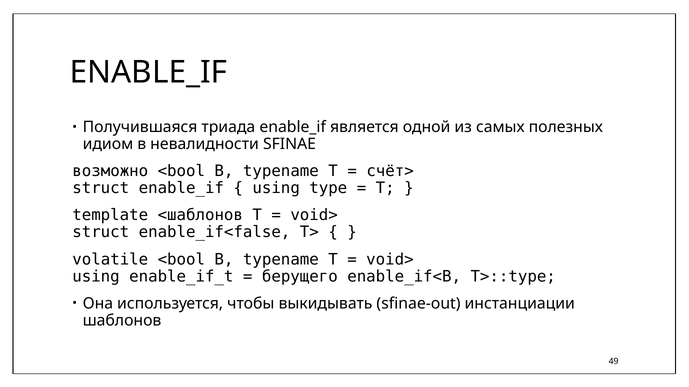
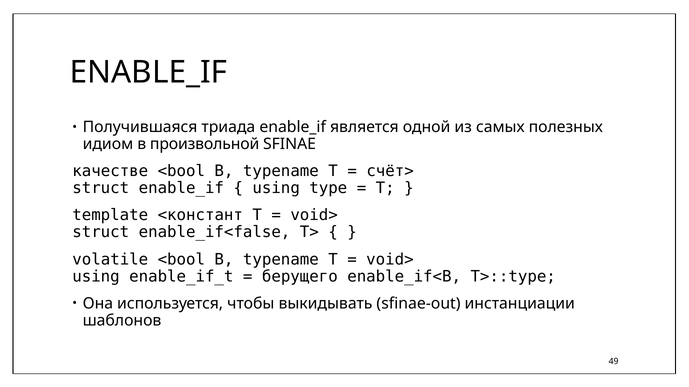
невалидности: невалидности -> произвольной (205, 144)
возможно: возможно -> качестве (110, 171)
<шаблонов: <шаблонов -> <констант (200, 216)
